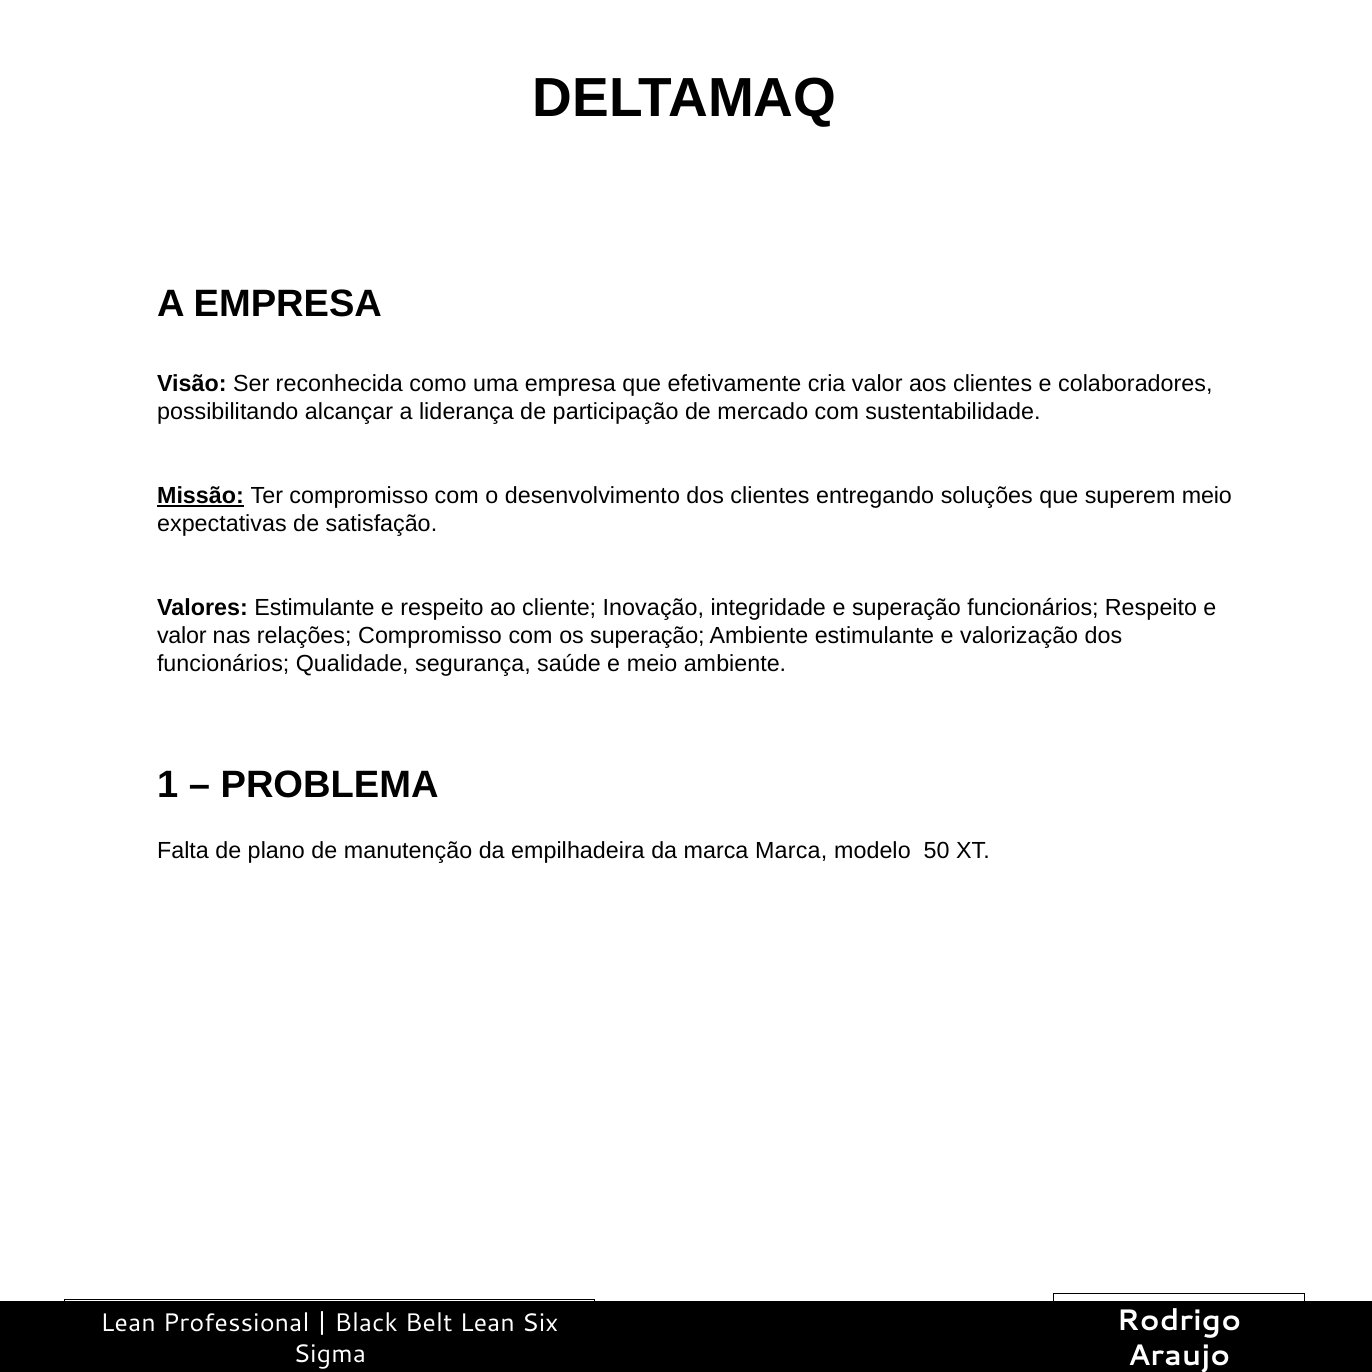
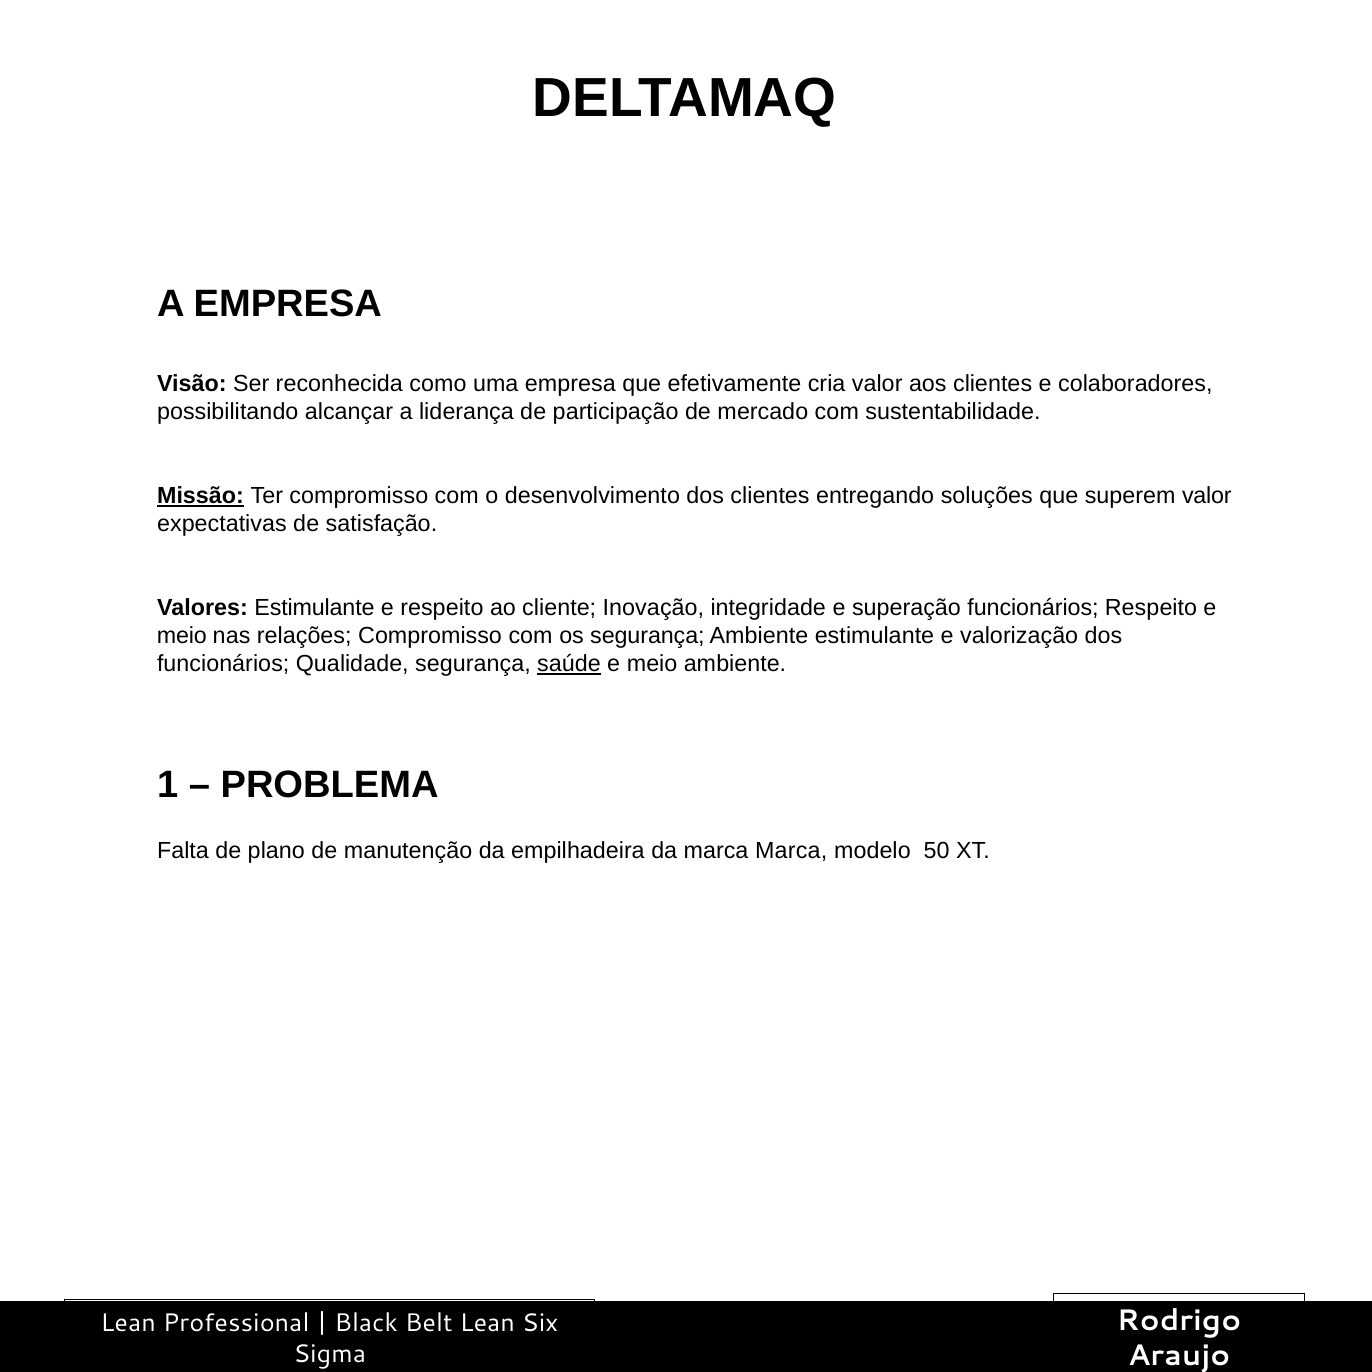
superem meio: meio -> valor (1207, 496)
valor: valor -> meio (182, 636)
os superação: superação -> segurança (647, 636)
saúde underline: none -> present (569, 664)
